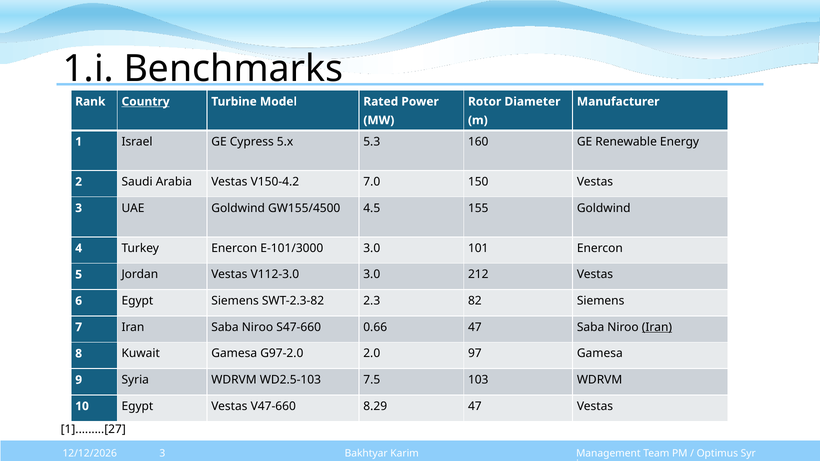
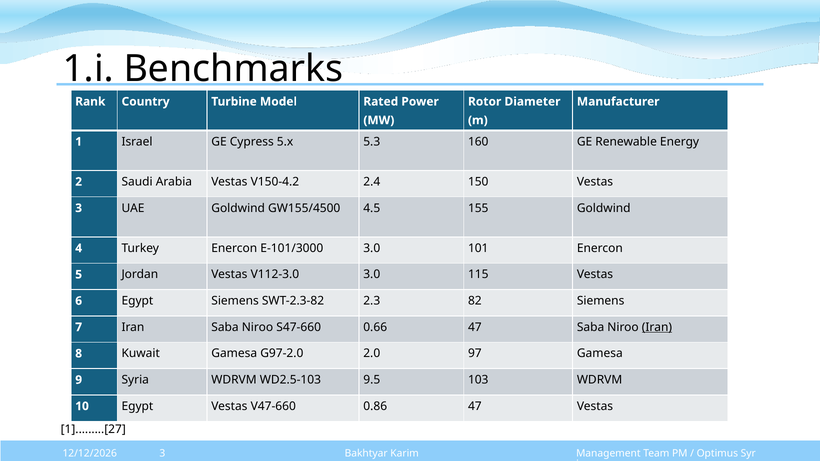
Country underline: present -> none (146, 102)
7.0: 7.0 -> 2.4 (372, 182)
212: 212 -> 115 (478, 275)
7.5: 7.5 -> 9.5 (372, 380)
8.29: 8.29 -> 0.86 (375, 406)
